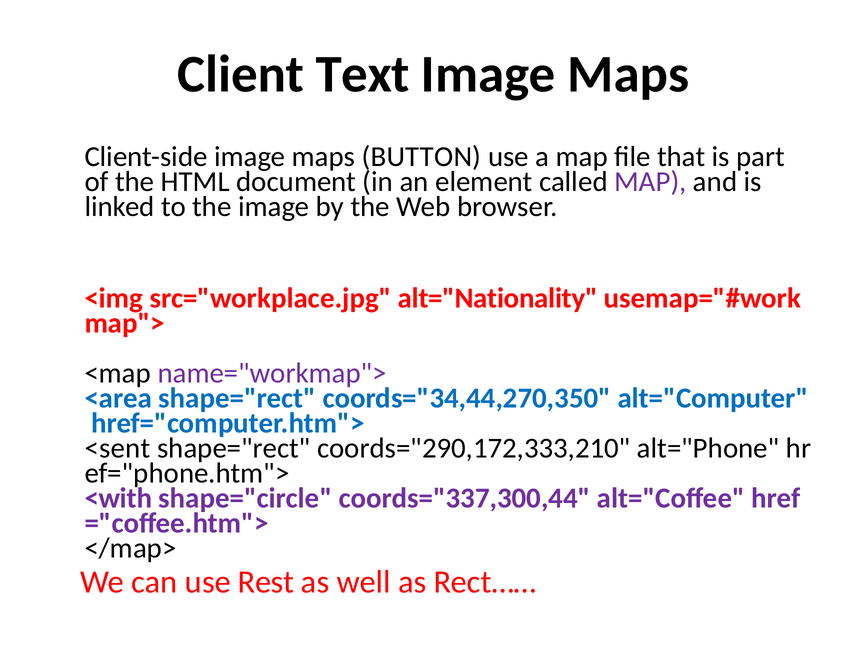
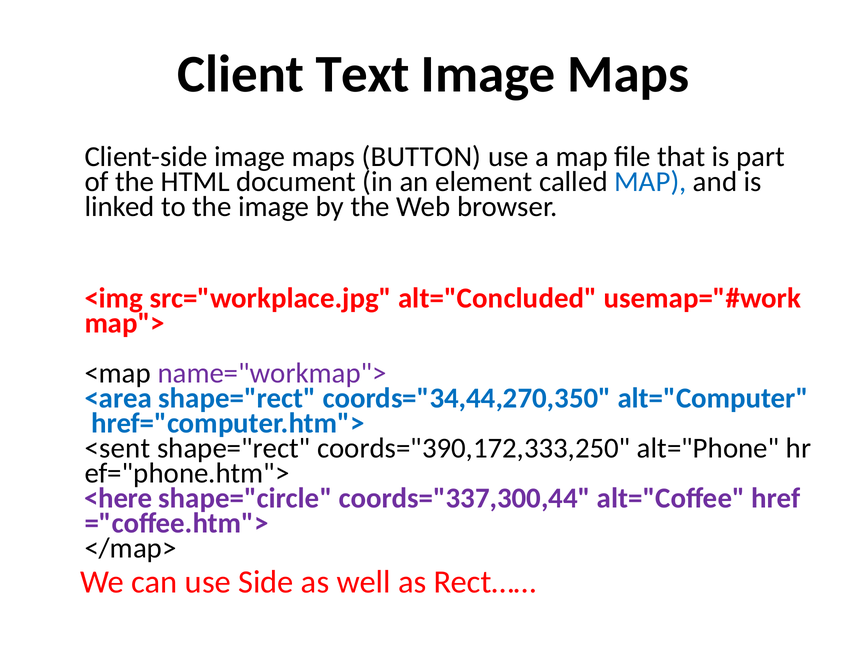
MAP colour: purple -> blue (650, 182)
alt="Nationality: alt="Nationality -> alt="Concluded (498, 299)
coords="290,172,333,210: coords="290,172,333,210 -> coords="390,172,333,250 (474, 448)
<with: <with -> <here (118, 498)
Rest: Rest -> Side (266, 582)
